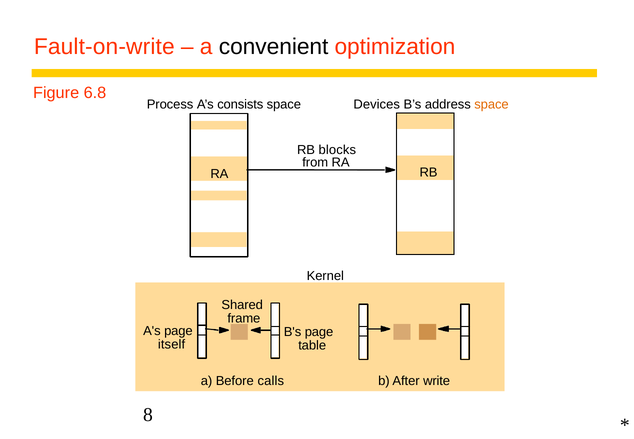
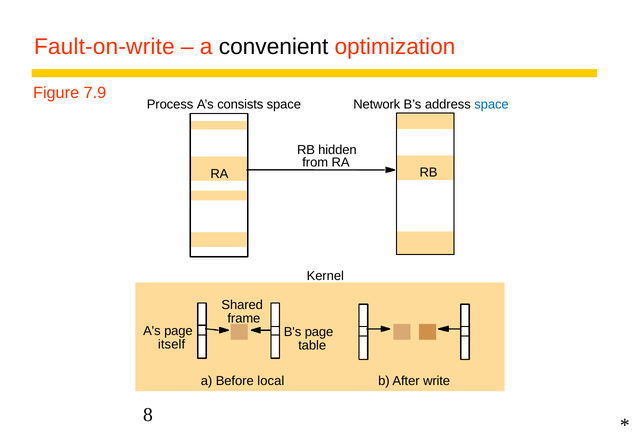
6.8: 6.8 -> 7.9 (95, 93)
Devices: Devices -> Network (377, 105)
space colour: orange -> blue (492, 105)
blocks: blocks -> hidden (337, 150)
calls: calls -> local (271, 381)
